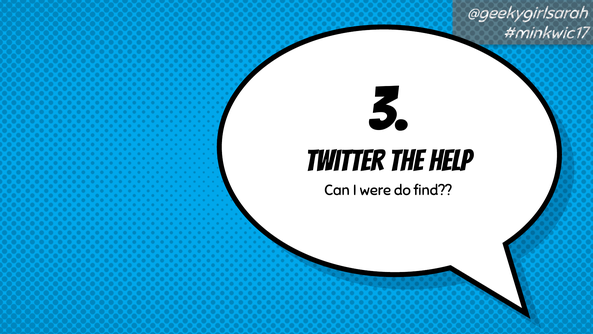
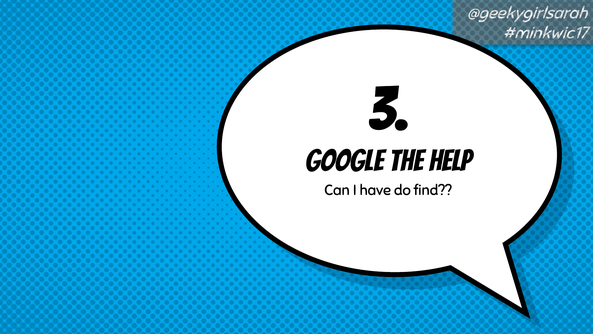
Twitter: Twitter -> Google (344, 161)
were: were -> have (375, 190)
